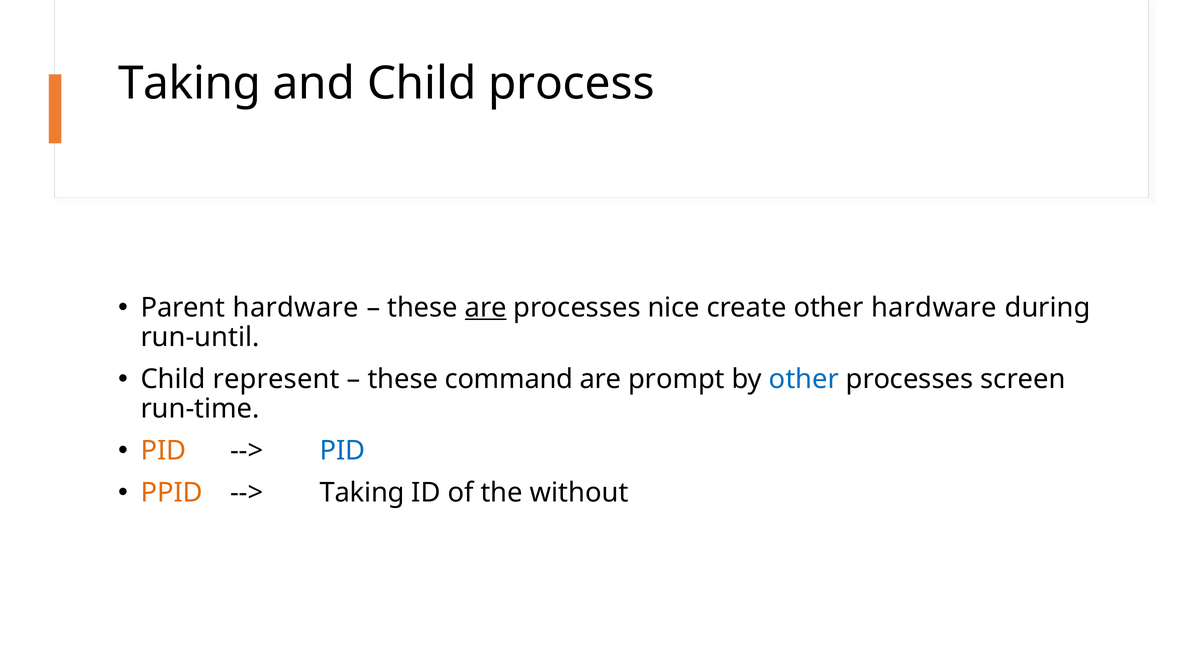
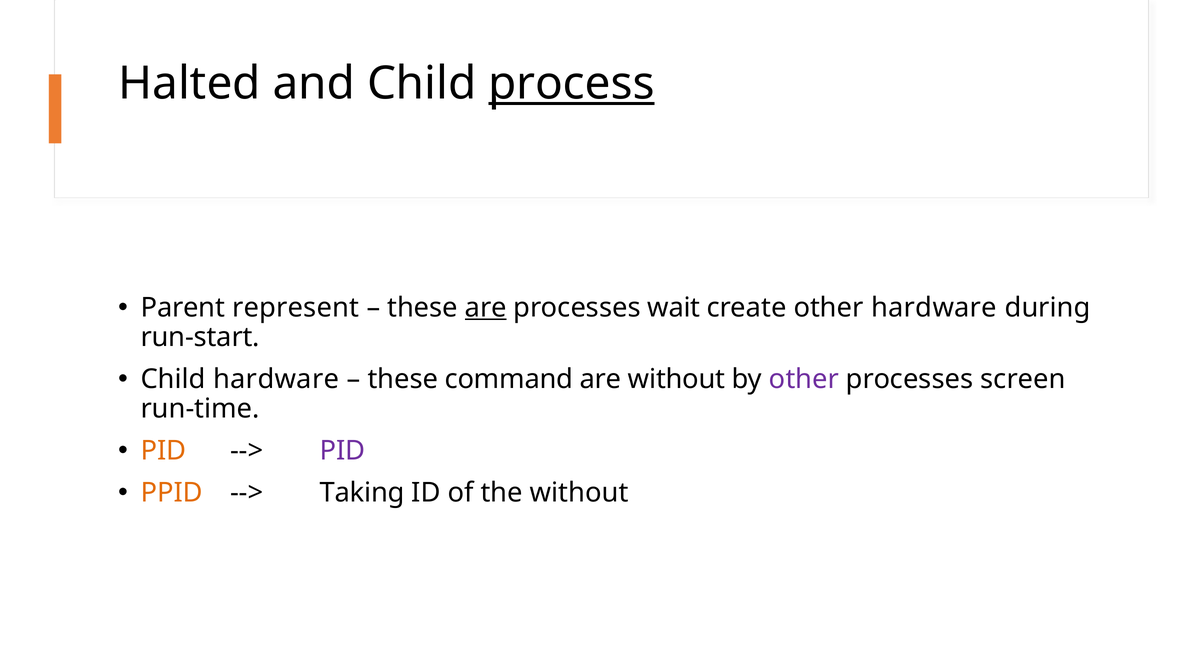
Taking: Taking -> Halted (189, 84)
process underline: none -> present (571, 84)
Parent hardware: hardware -> represent (296, 307)
nice: nice -> wait (674, 307)
run-until: run-until -> run-start (200, 337)
Child represent: represent -> hardware (276, 379)
are prompt: prompt -> without (677, 379)
other colour: blue -> purple (804, 379)
PID colour: blue -> purple (343, 450)
